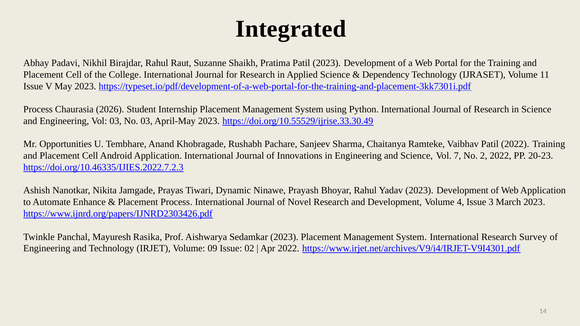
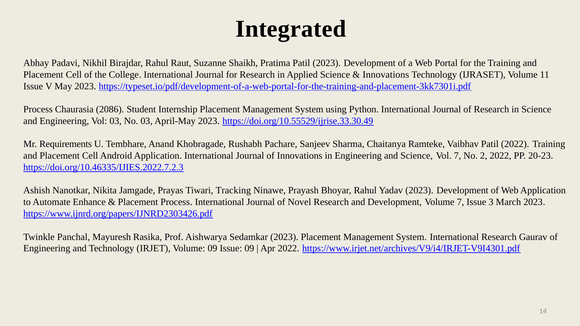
Dependency: Dependency -> Innovations (386, 75)
2026: 2026 -> 2086 (110, 109)
Opportunities: Opportunities -> Requirements (66, 144)
Dynamic: Dynamic -> Tracking (233, 191)
Volume 4: 4 -> 7 (460, 202)
Survey: Survey -> Gaurav (533, 237)
Issue 02: 02 -> 09 (249, 249)
